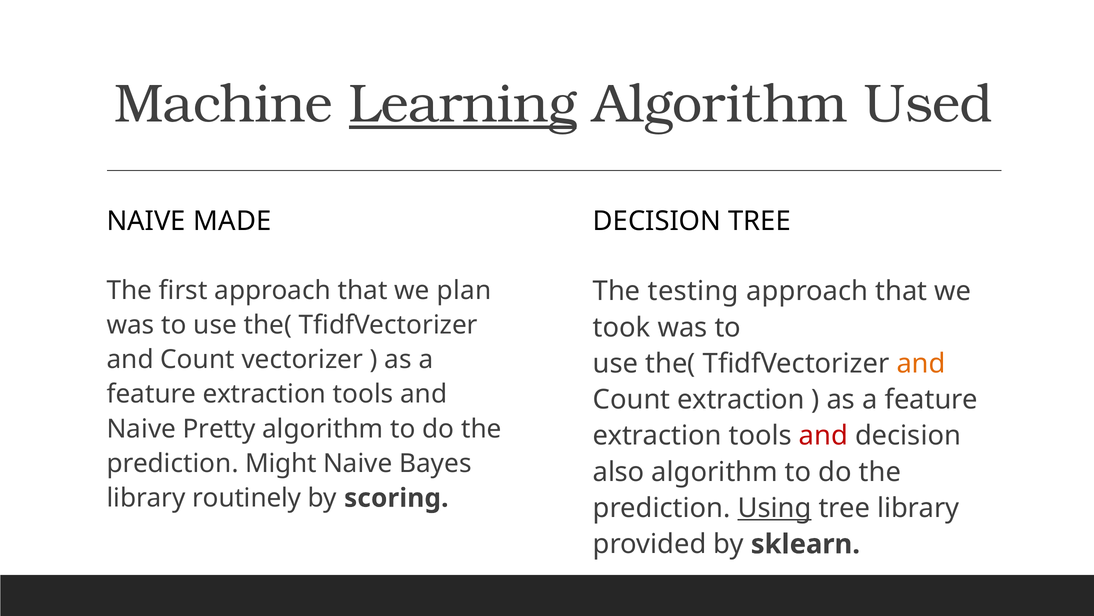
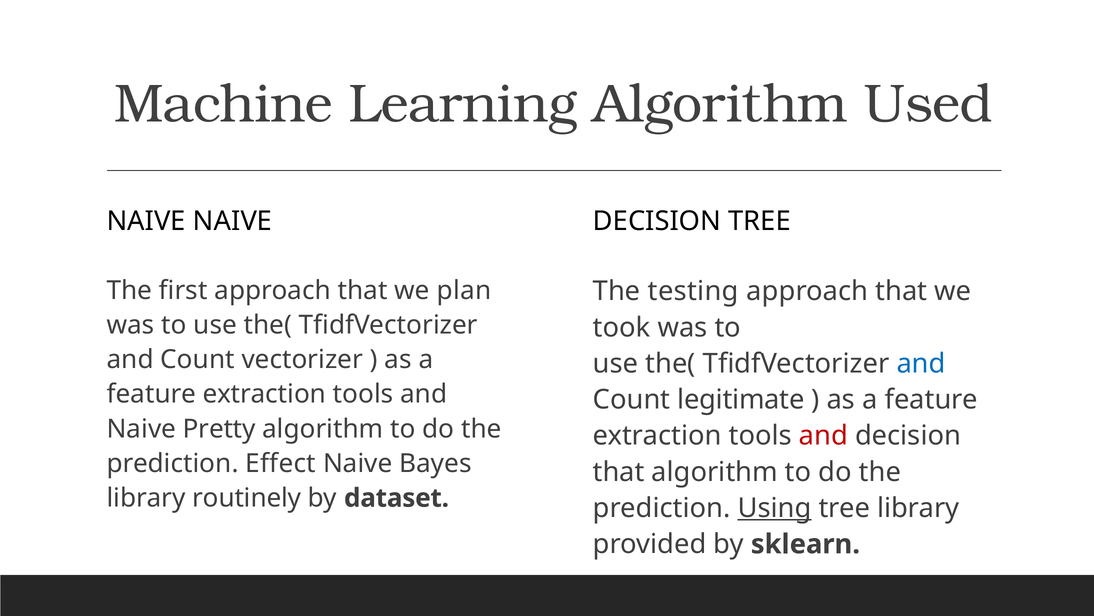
Learning underline: present -> none (463, 104)
NAIVE MADE: MADE -> NAIVE (232, 221)
and colour: orange -> blue (921, 363)
Count extraction: extraction -> legitimate (741, 399)
Might: Might -> Effect (281, 463)
also: also -> that (619, 472)
scoring: scoring -> dataset (396, 498)
